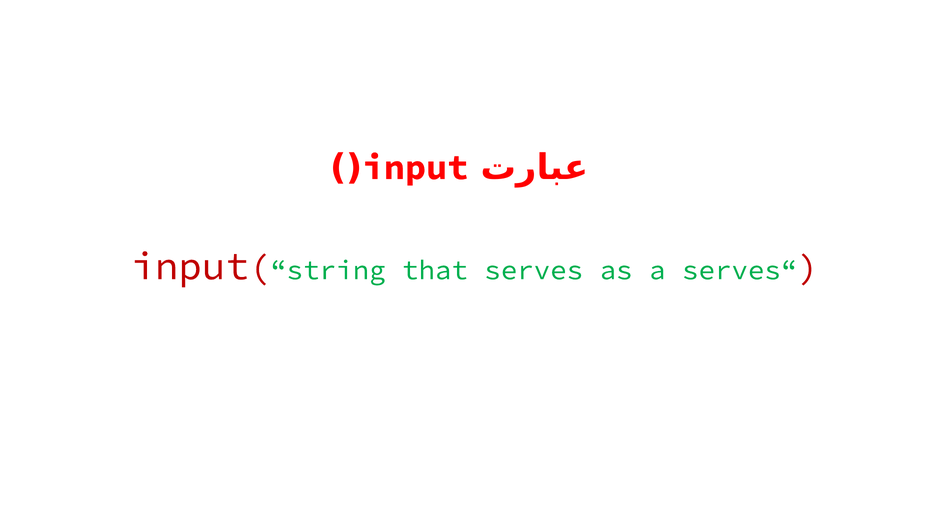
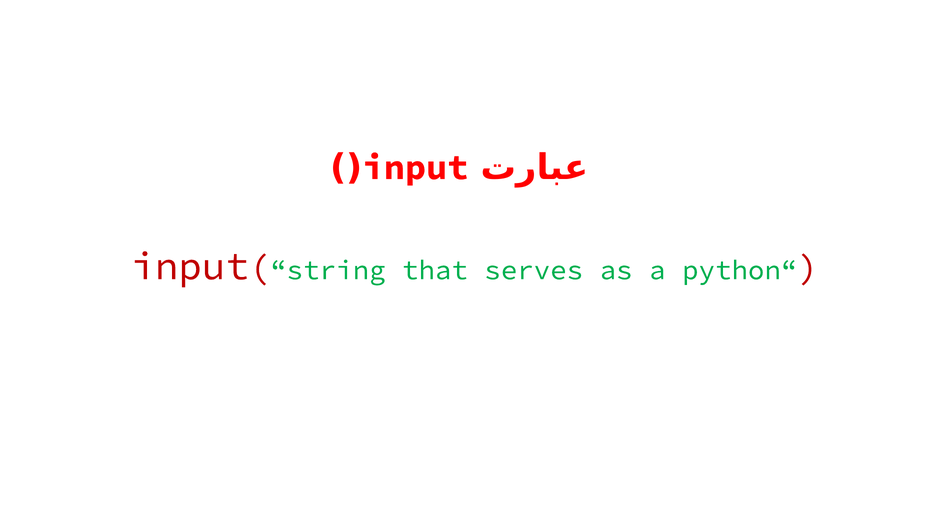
serves“: serves“ -> python“ (740, 270)
